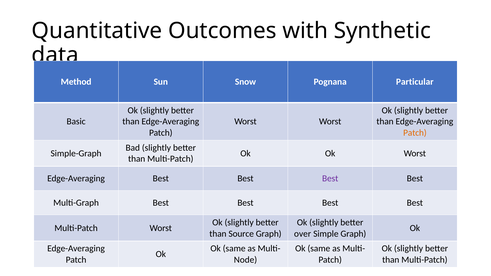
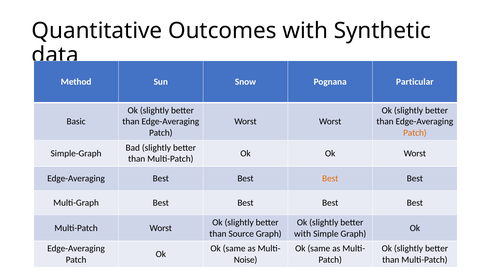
Best colour: purple -> orange (330, 179)
over: over -> with (303, 234)
Node: Node -> Noise (246, 260)
